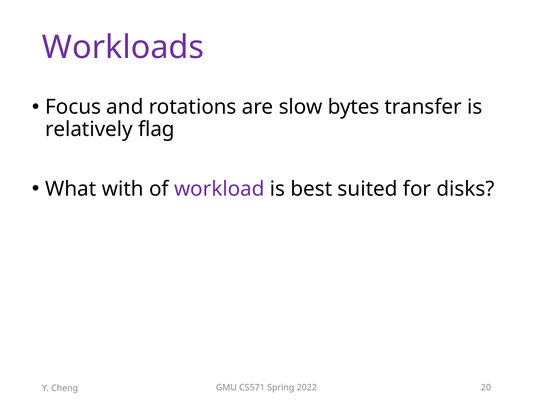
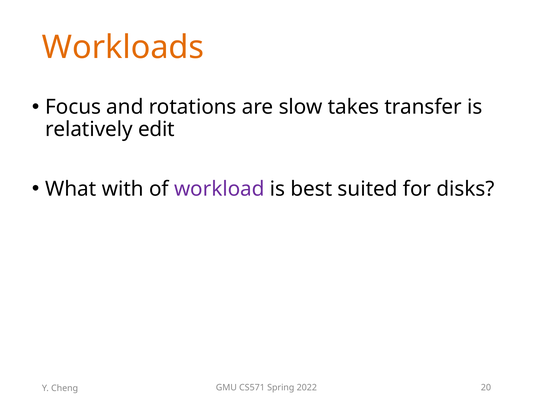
Workloads colour: purple -> orange (123, 47)
bytes: bytes -> takes (353, 107)
flag: flag -> edit (156, 129)
